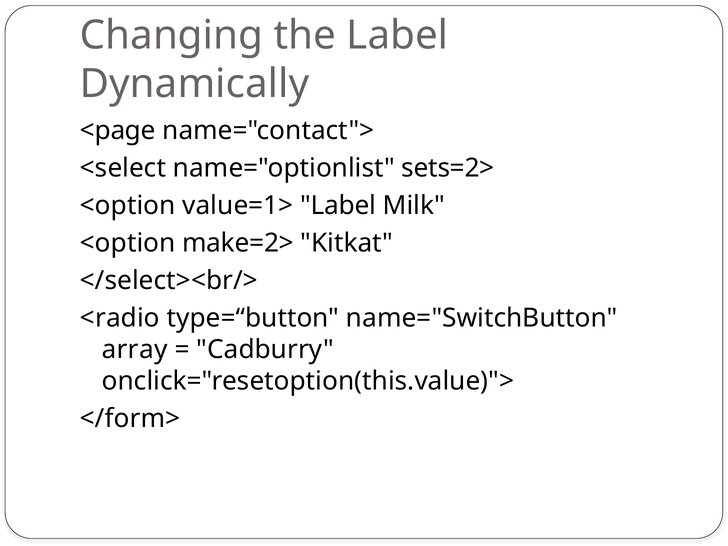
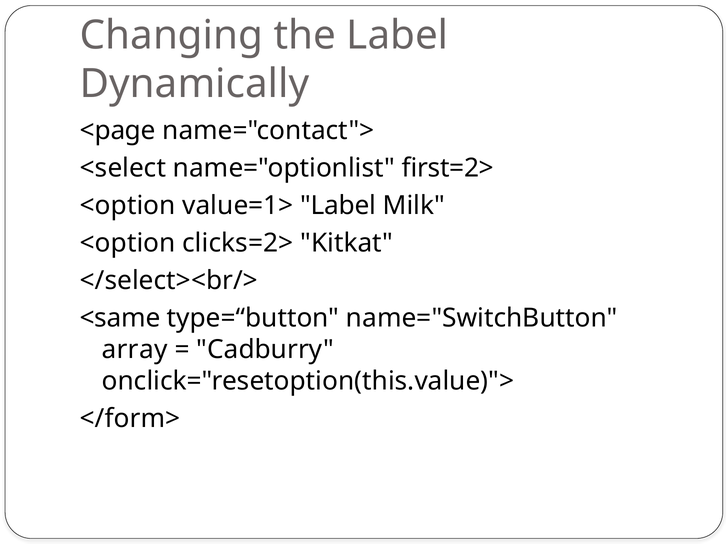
sets=2>: sets=2> -> first=2> (448, 168)
make=2>: make=2> -> clicks=2> (238, 243)
<radio: <radio -> <same (120, 318)
